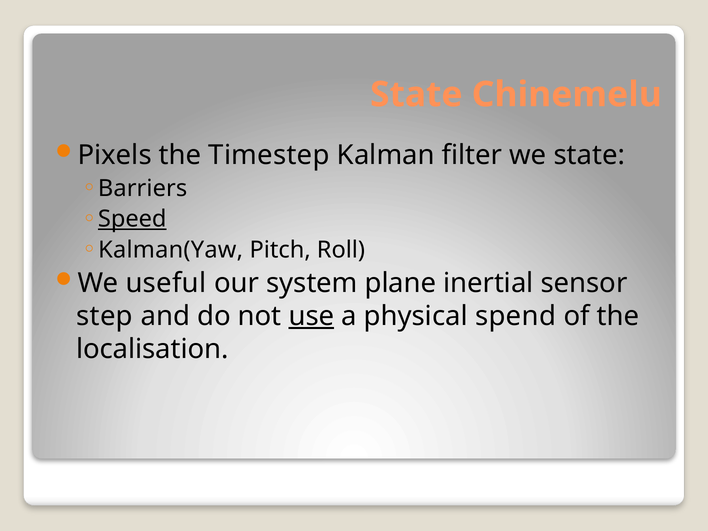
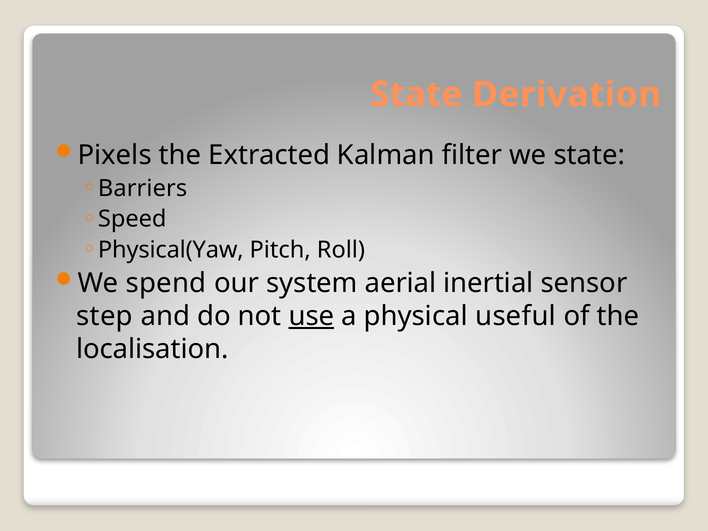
Chinemelu: Chinemelu -> Derivation (567, 95)
Timestep: Timestep -> Extracted (269, 155)
Speed underline: present -> none (132, 219)
Kalman(Yaw: Kalman(Yaw -> Physical(Yaw (171, 250)
useful: useful -> spend (166, 283)
plane: plane -> aerial (400, 283)
spend: spend -> useful (516, 316)
